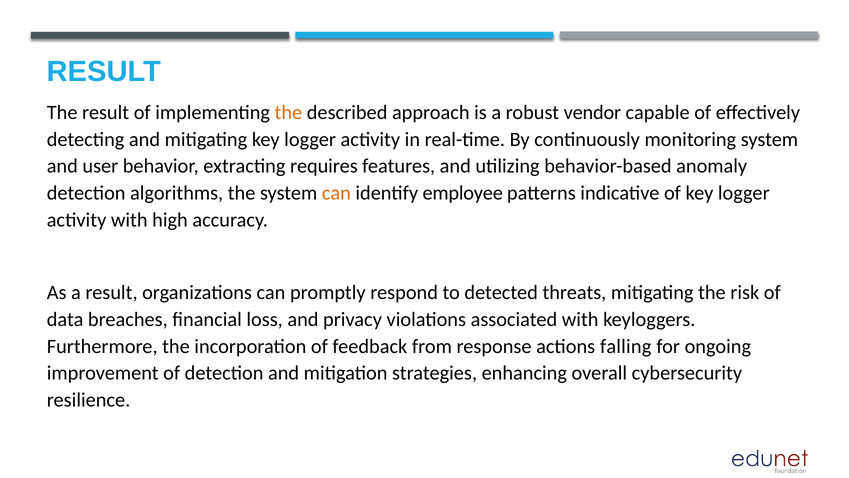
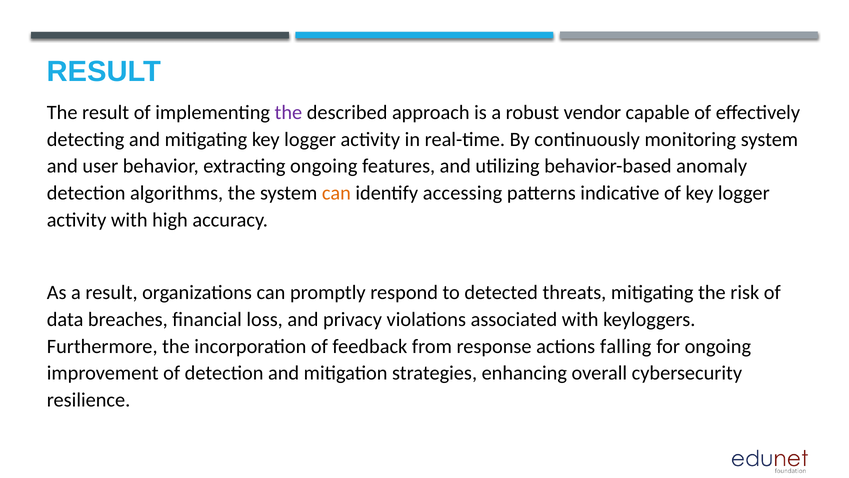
the colour: orange -> purple (288, 112)
extracting requires: requires -> ongoing (324, 166)
employee: employee -> accessing (462, 193)
